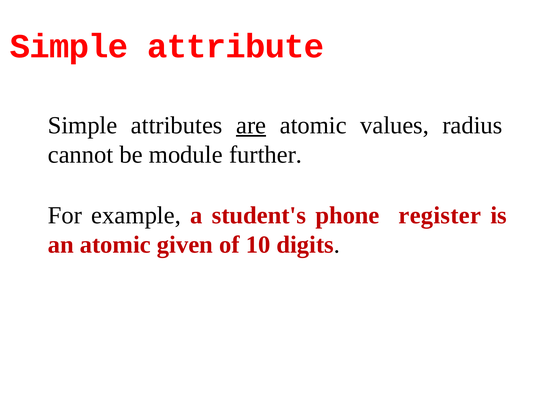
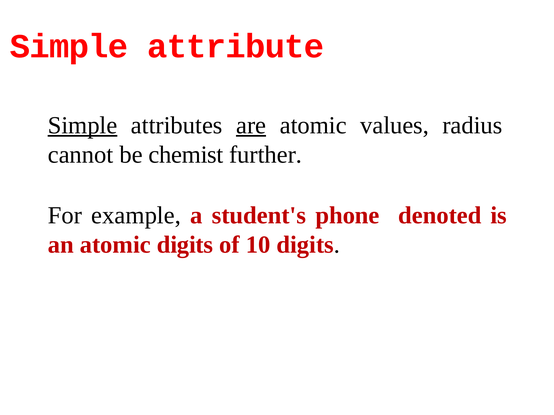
Simple underline: none -> present (83, 125)
module: module -> chemist (186, 155)
register: register -> denoted (440, 216)
atomic given: given -> digits (185, 245)
